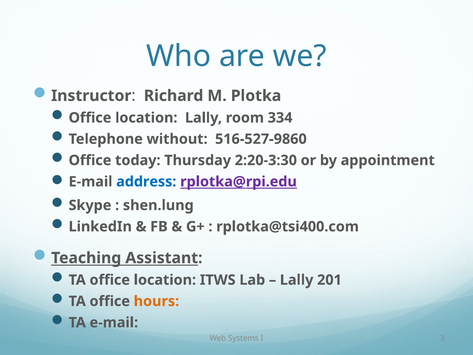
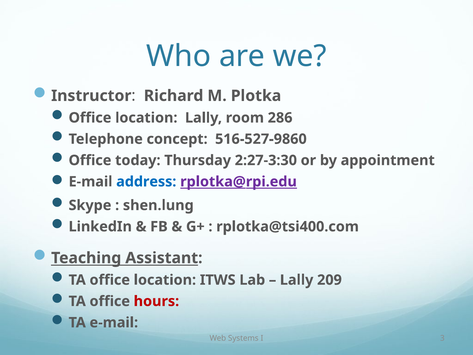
334: 334 -> 286 (280, 118)
without: without -> concept (177, 139)
2:20-3:30: 2:20-3:30 -> 2:27-3:30 (266, 160)
201: 201 -> 209 (329, 280)
hours colour: orange -> red (156, 301)
